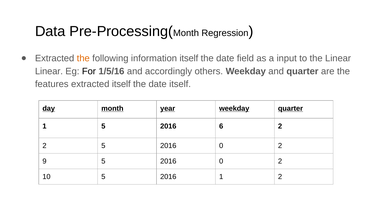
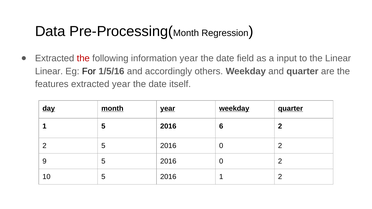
the colour: orange -> red (83, 59)
information itself: itself -> year (189, 59)
extracted itself: itself -> year (121, 84)
